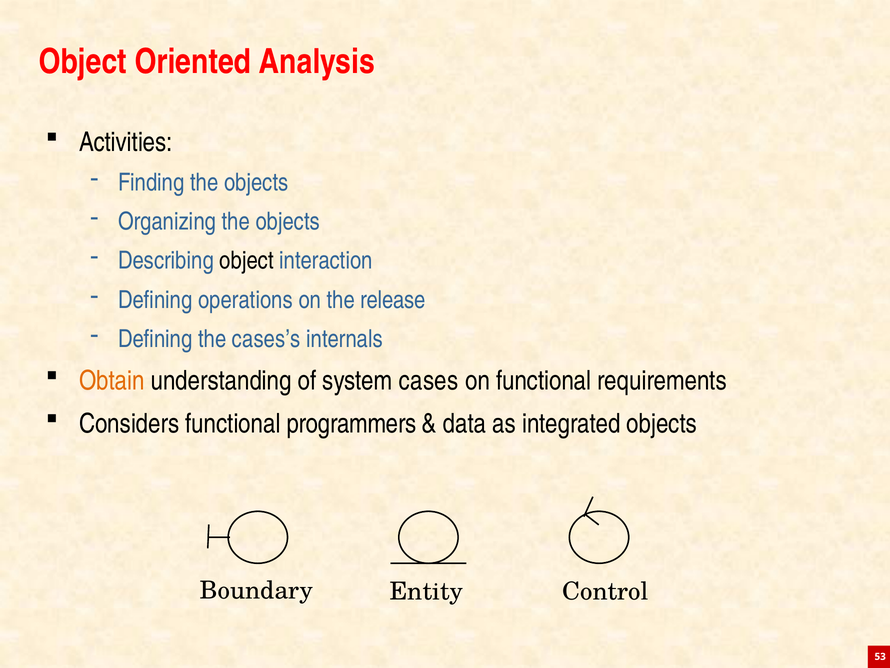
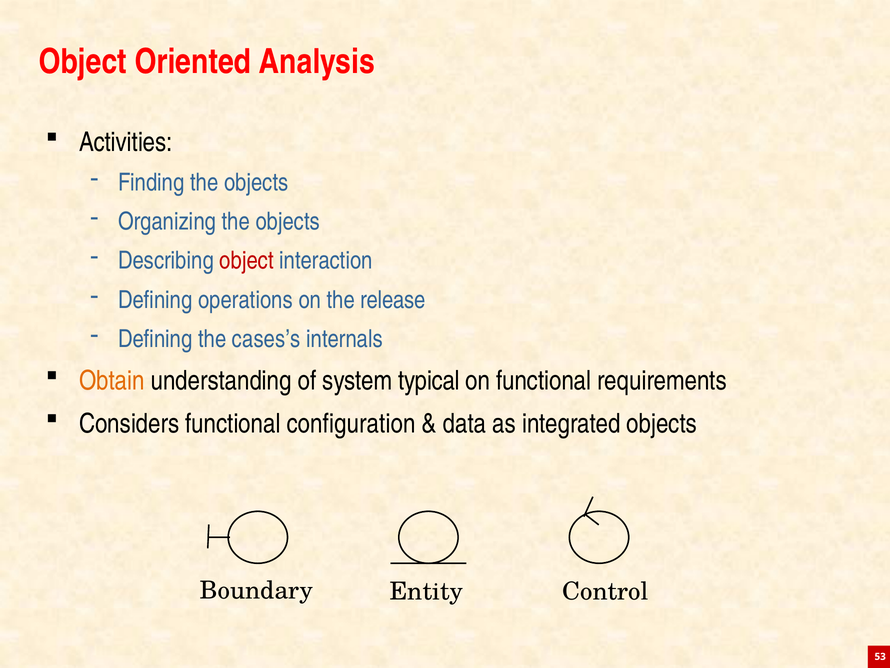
object colour: black -> red (247, 261)
cases: cases -> typical (429, 380)
programmers: programmers -> configuration (351, 423)
